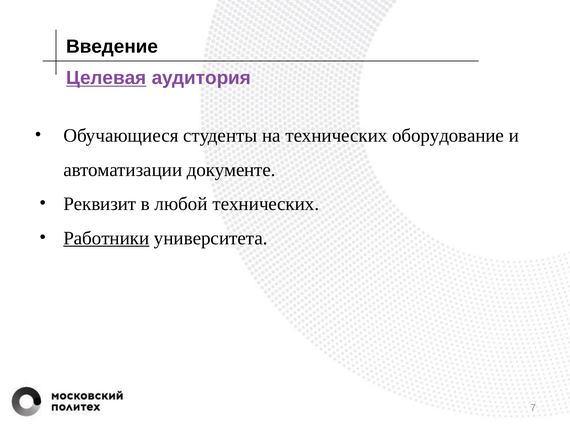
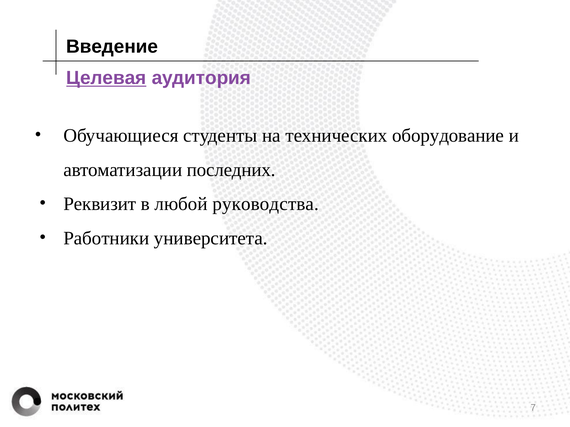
документе: документе -> последних (231, 170)
любой технических: технических -> руководства (266, 204)
Работники underline: present -> none (106, 238)
